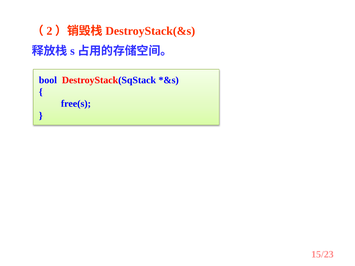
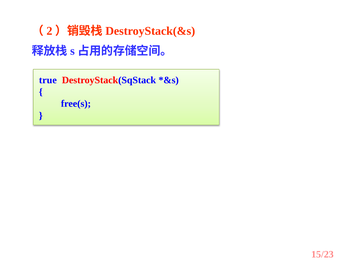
bool: bool -> true (48, 80)
